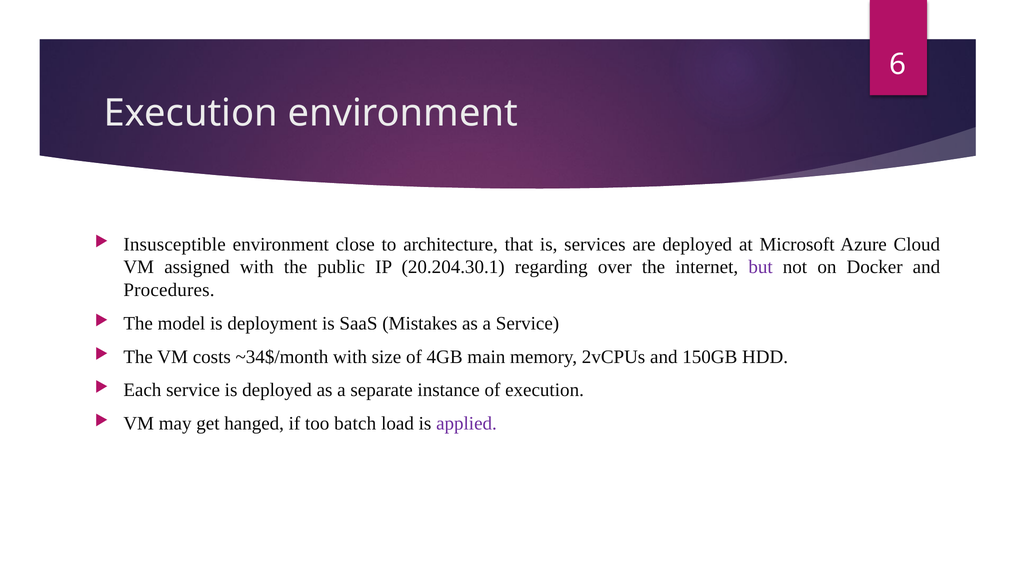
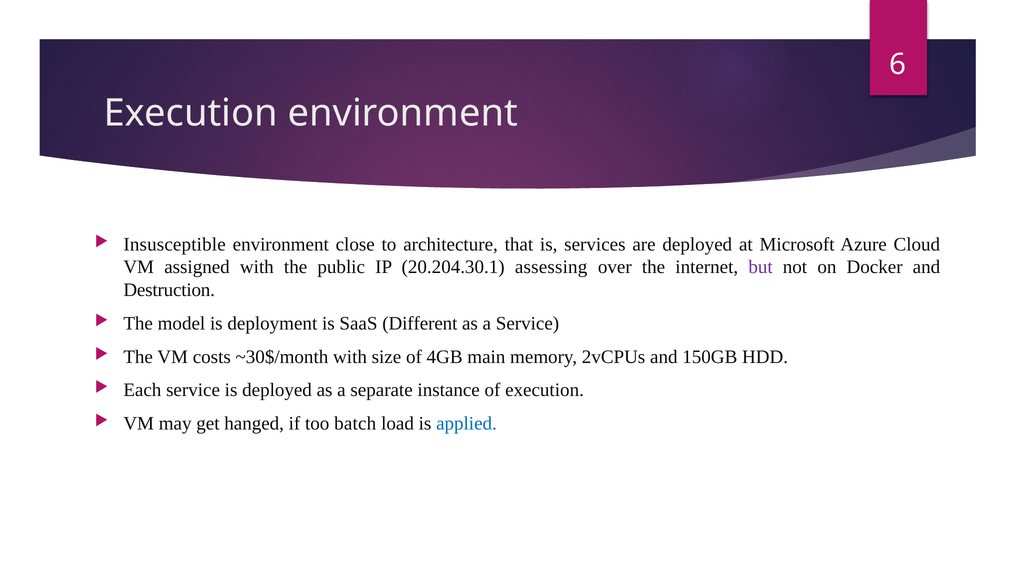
regarding: regarding -> assessing (551, 267)
Procedures: Procedures -> Destruction (169, 290)
Mistakes: Mistakes -> Different (420, 324)
~34$/month: ~34$/month -> ~30$/month (282, 357)
applied colour: purple -> blue (466, 424)
